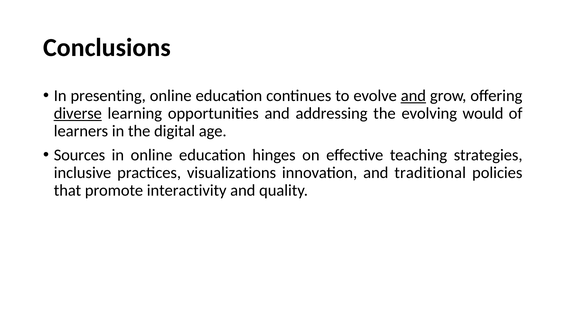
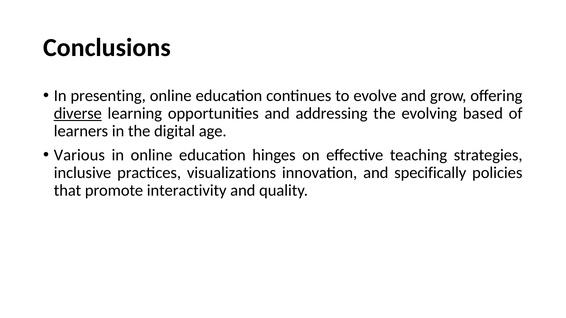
and underline: present -> none (413, 96)
would: would -> based (483, 114)
Sources: Sources -> Various (79, 155)
traditional: traditional -> specifically (430, 173)
